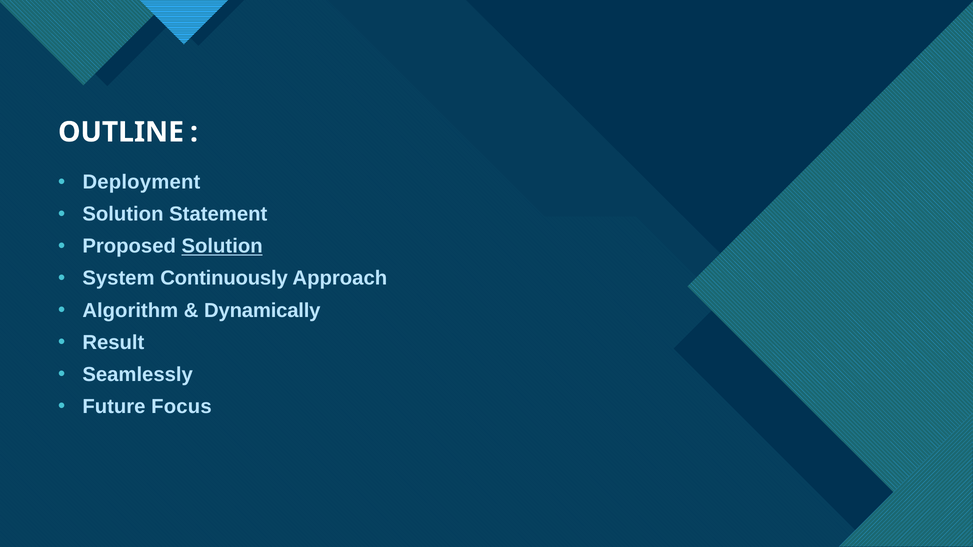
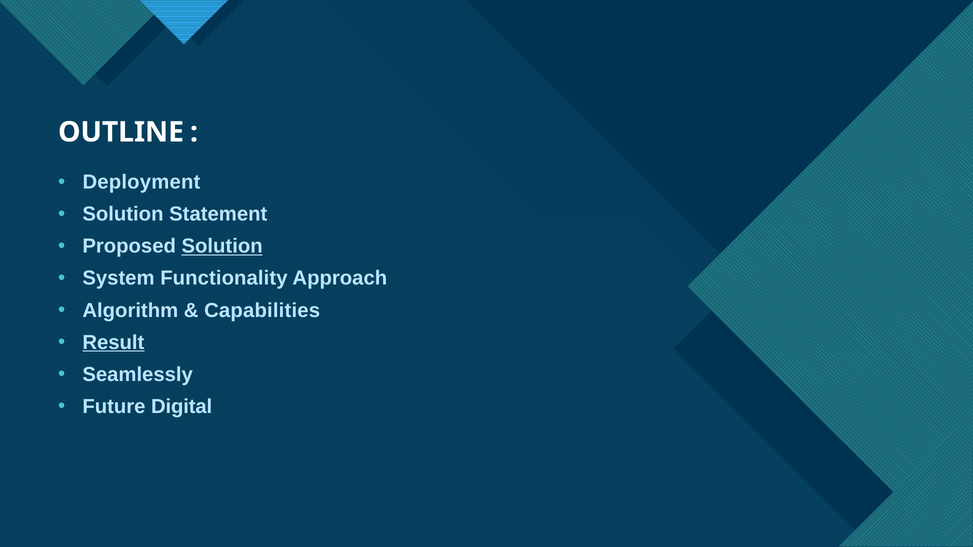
Continuously: Continuously -> Functionality (224, 278)
Dynamically: Dynamically -> Capabilities (262, 310)
Result underline: none -> present (113, 343)
Focus: Focus -> Digital (182, 407)
